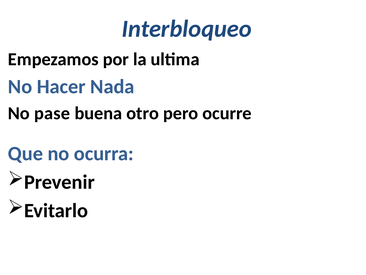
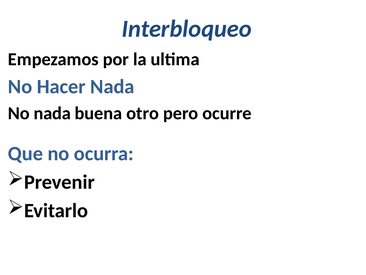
No pase: pase -> nada (52, 113)
